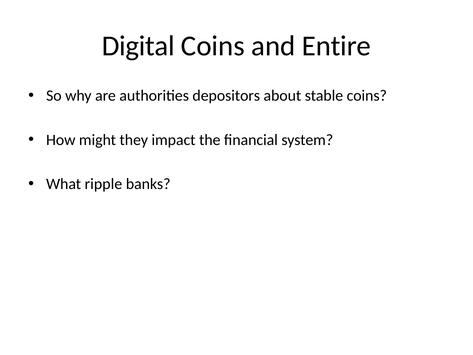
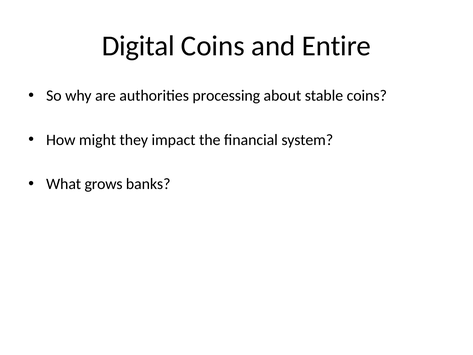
depositors: depositors -> processing (226, 96)
ripple: ripple -> grows (104, 184)
